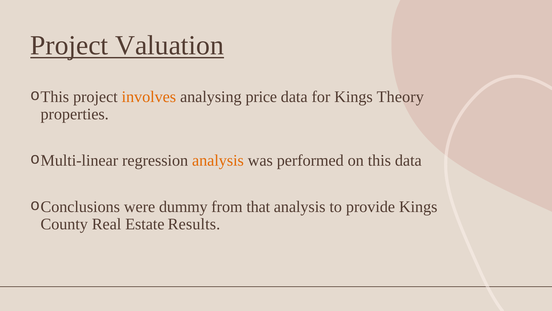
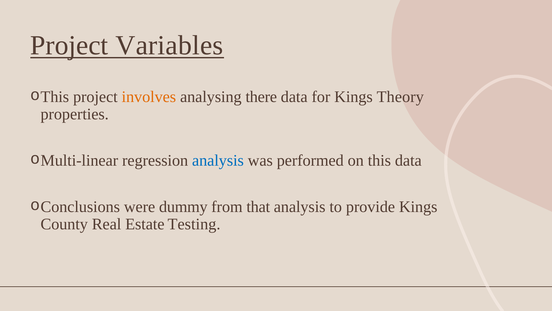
Valuation: Valuation -> Variables (169, 45)
price: price -> there (261, 97)
analysis colour: orange -> blue (218, 160)
Results: Results -> Testing (194, 224)
